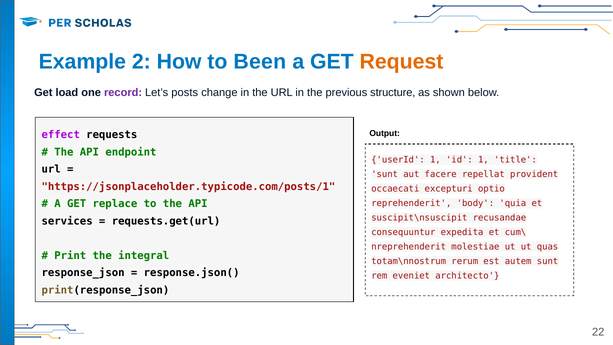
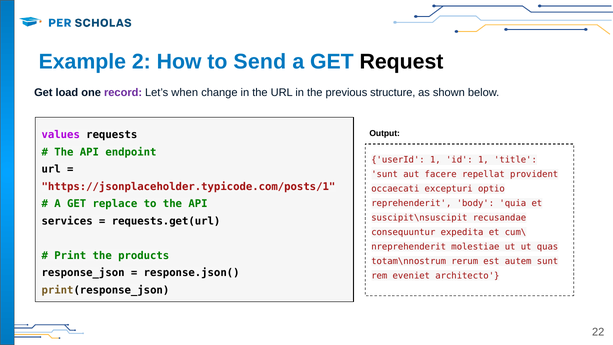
Been: Been -> Send (260, 61)
Request colour: orange -> black (401, 61)
posts: posts -> when (185, 93)
effect: effect -> values (61, 135)
integral: integral -> products (144, 255)
